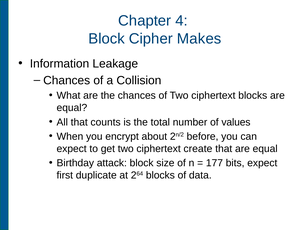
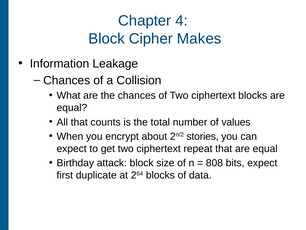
before: before -> stories (203, 136)
create: create -> repeat (198, 148)
177: 177 -> 808 (214, 163)
